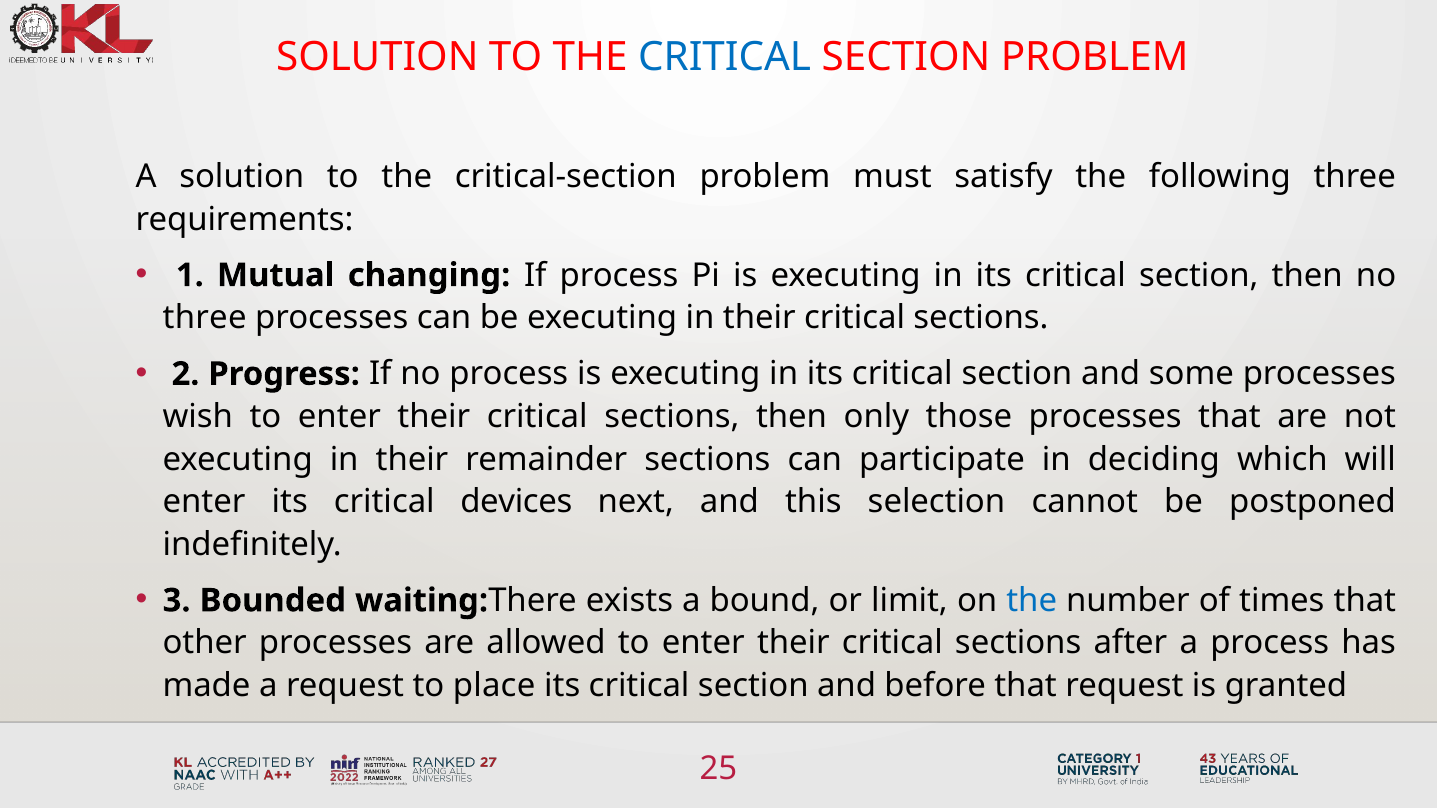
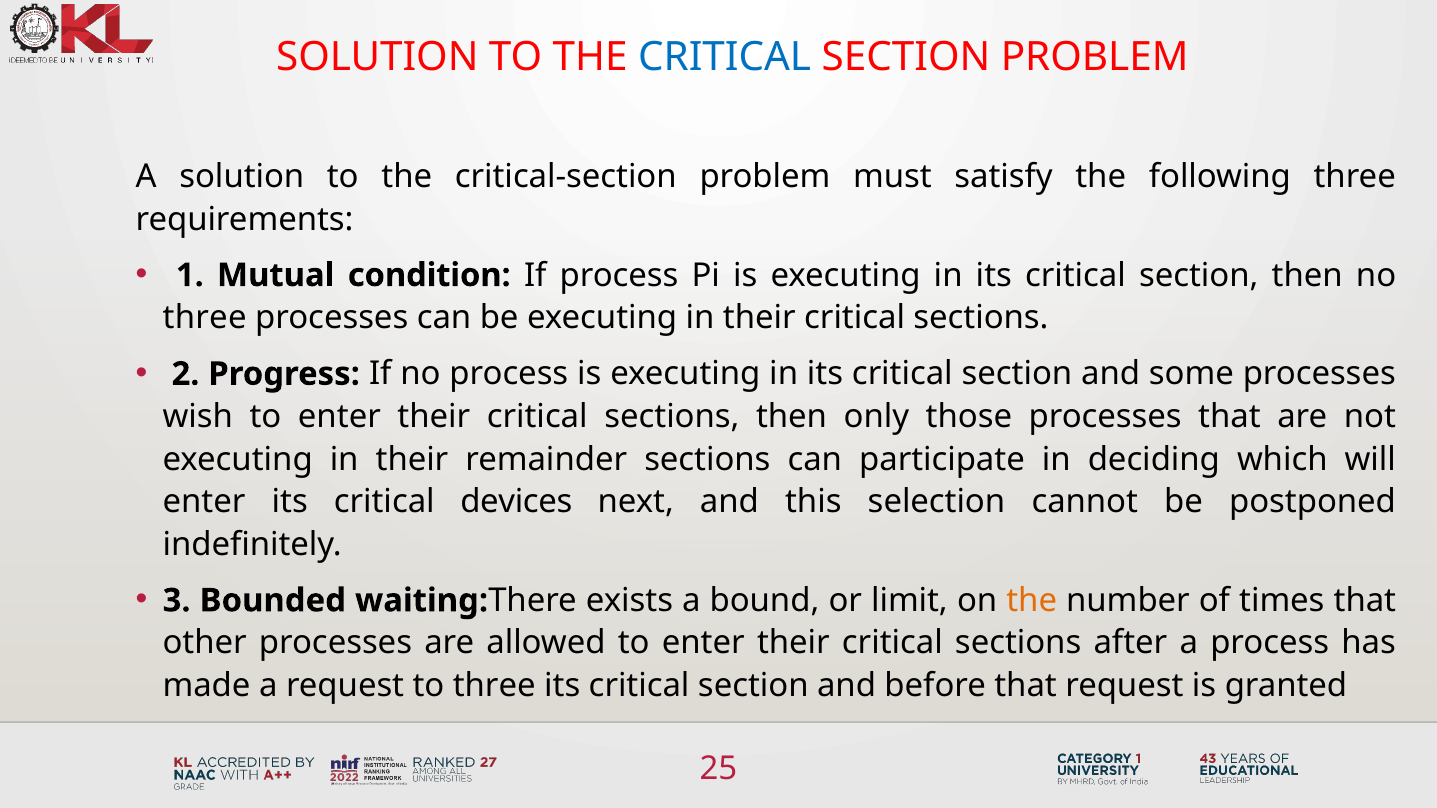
changing: changing -> condition (429, 275)
the colour: blue -> orange (1032, 601)
to place: place -> three (494, 686)
